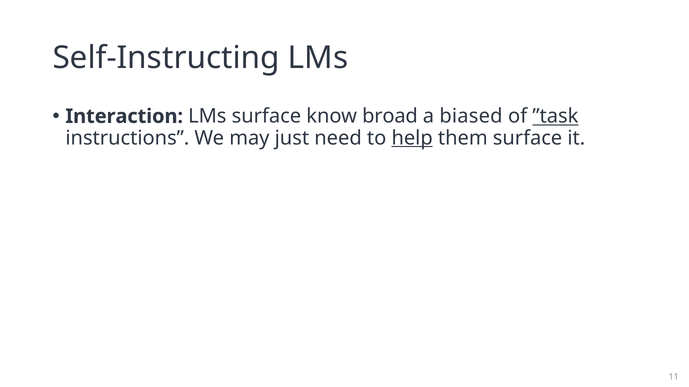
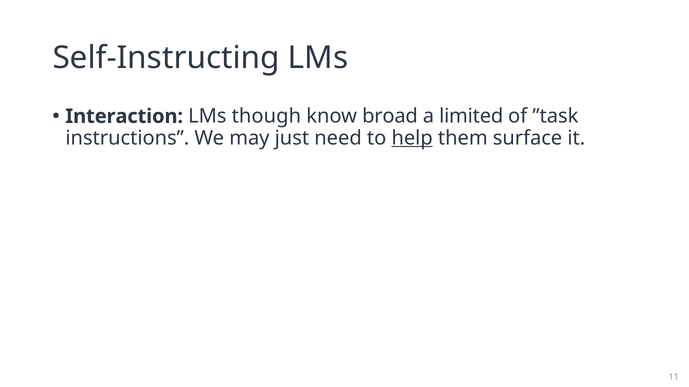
LMs surface: surface -> though (266, 116)
biased: biased -> limited (471, 116)
”task underline: present -> none (555, 116)
